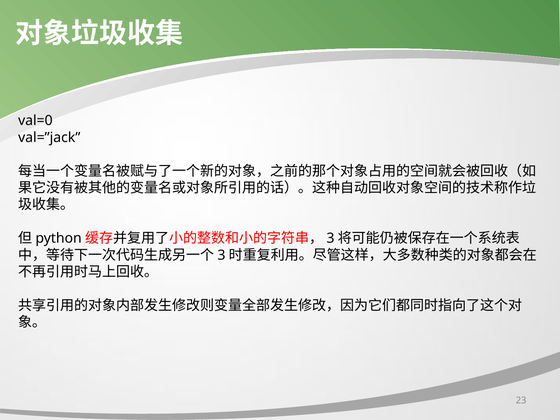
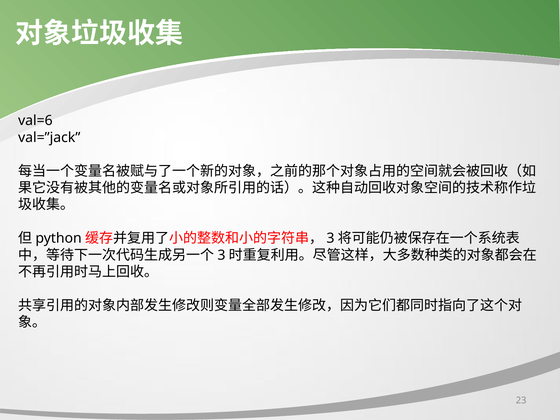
val=0: val=0 -> val=6 (35, 121)
